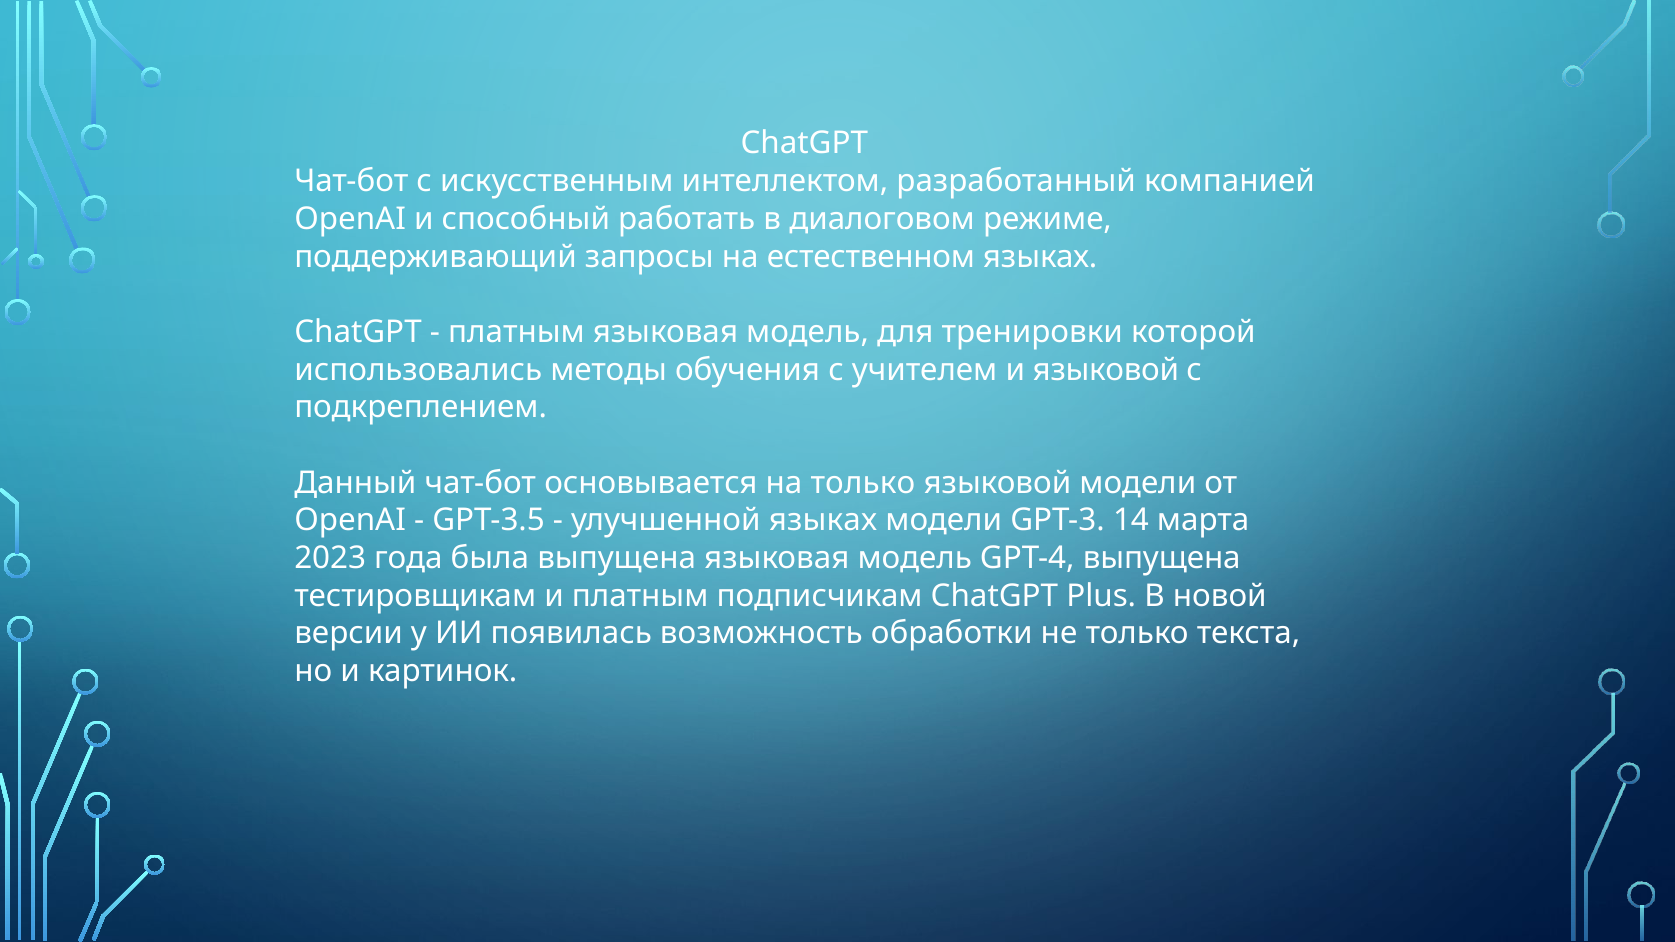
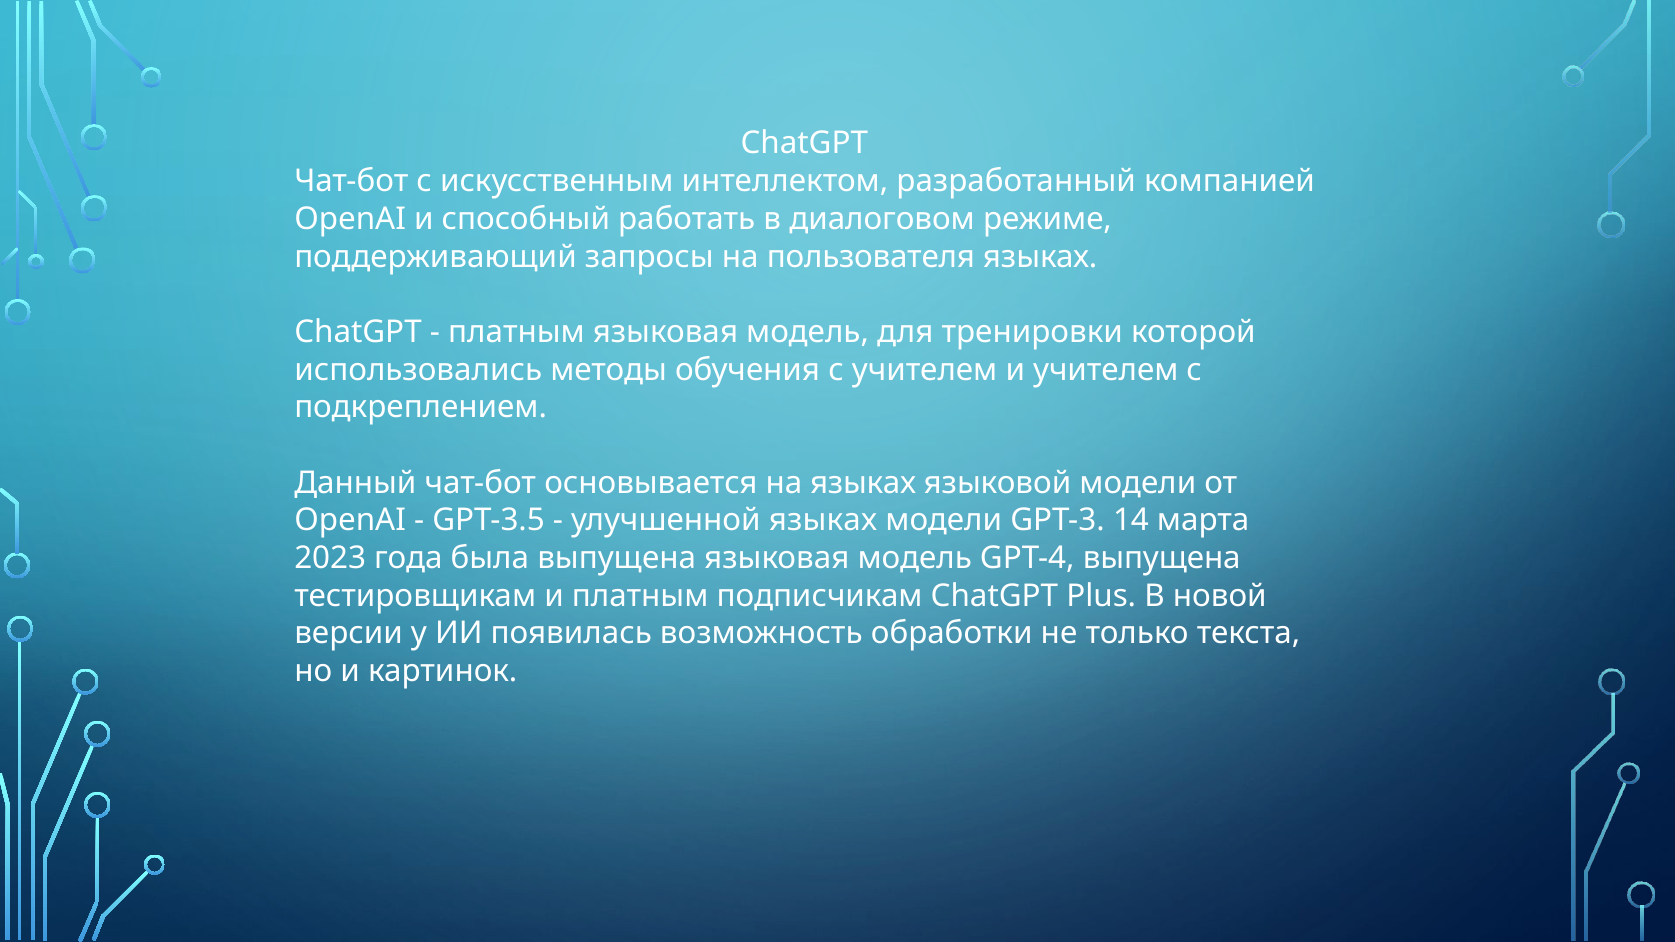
естественном: естественном -> пользователя (871, 257)
и языковой: языковой -> учителем (1106, 370)
на только: только -> языках (863, 483)
